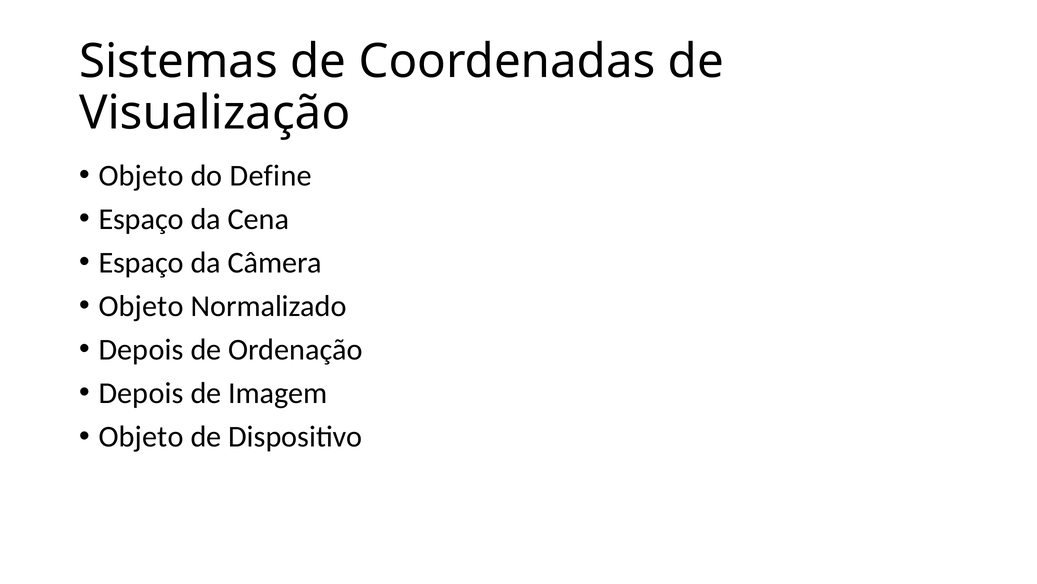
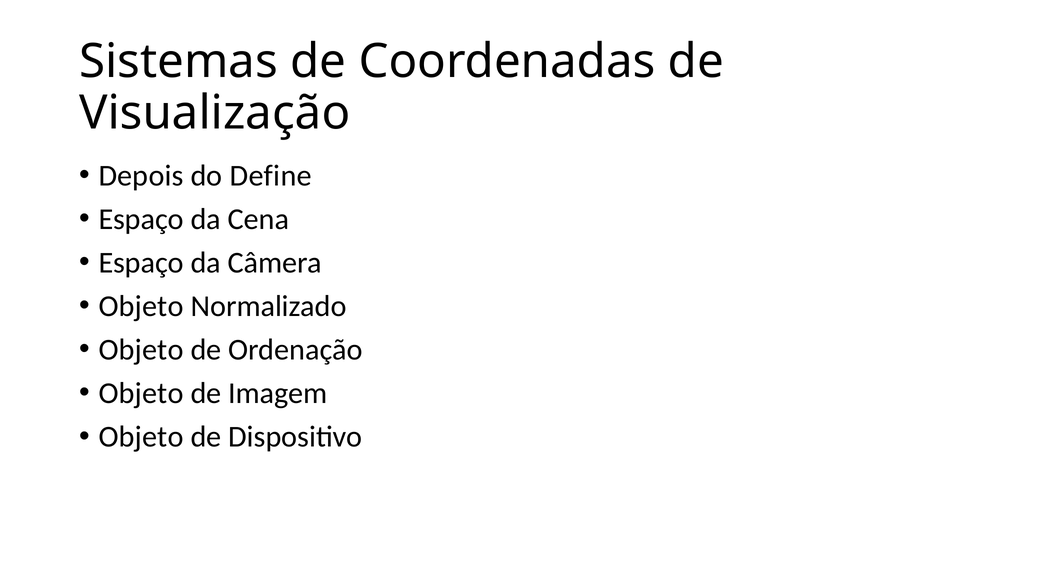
Objeto: Objeto -> Depois (141, 175)
Depois: Depois -> Objeto (141, 349)
Depois: Depois -> Objeto (141, 393)
